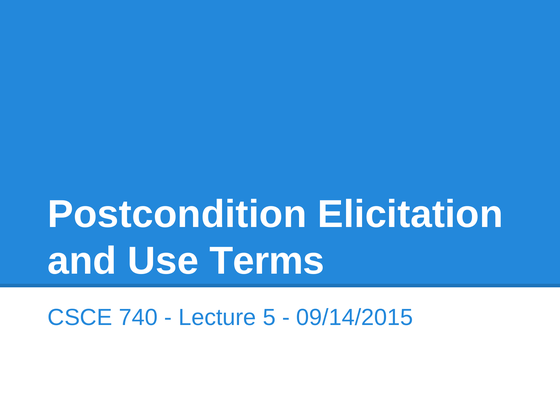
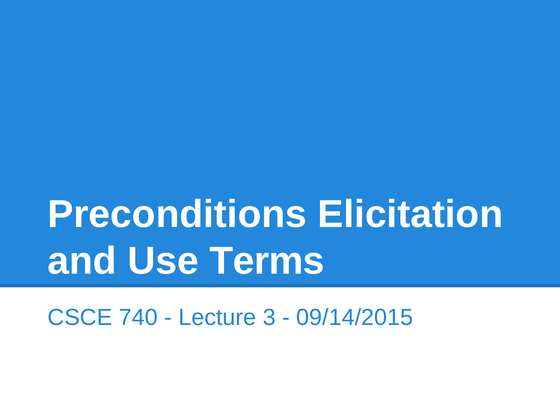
Postcondition: Postcondition -> Preconditions (177, 214)
5: 5 -> 3 (269, 317)
